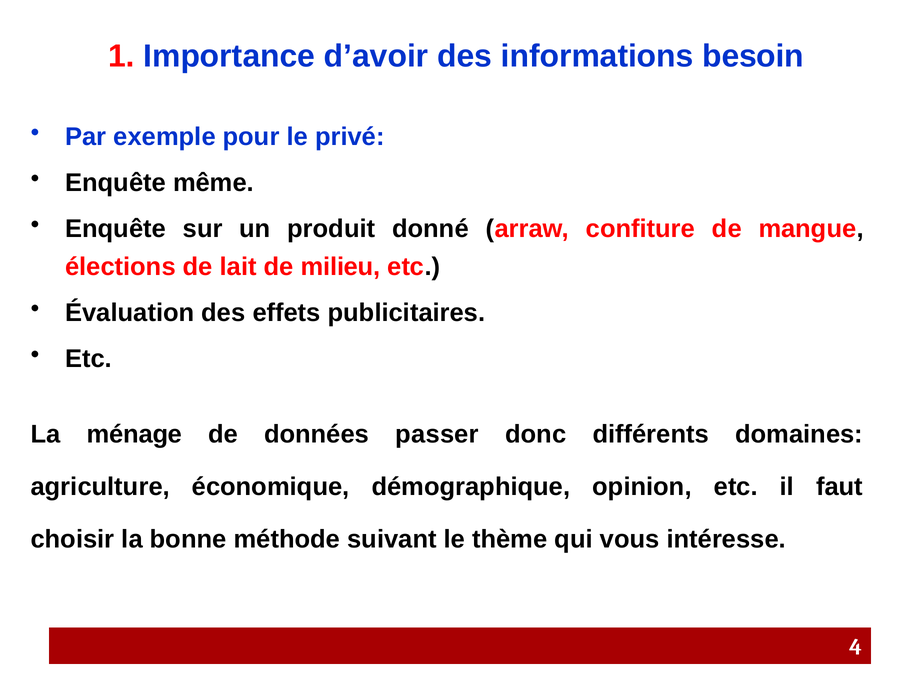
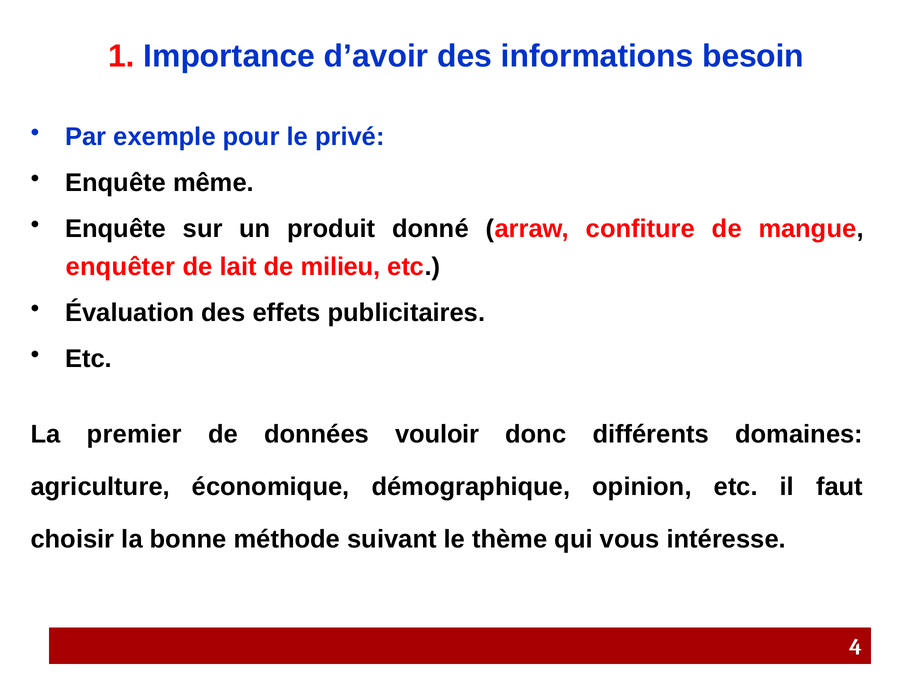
élections: élections -> enquêter (120, 267)
ménage: ménage -> premier (134, 434)
passer: passer -> vouloir (437, 434)
